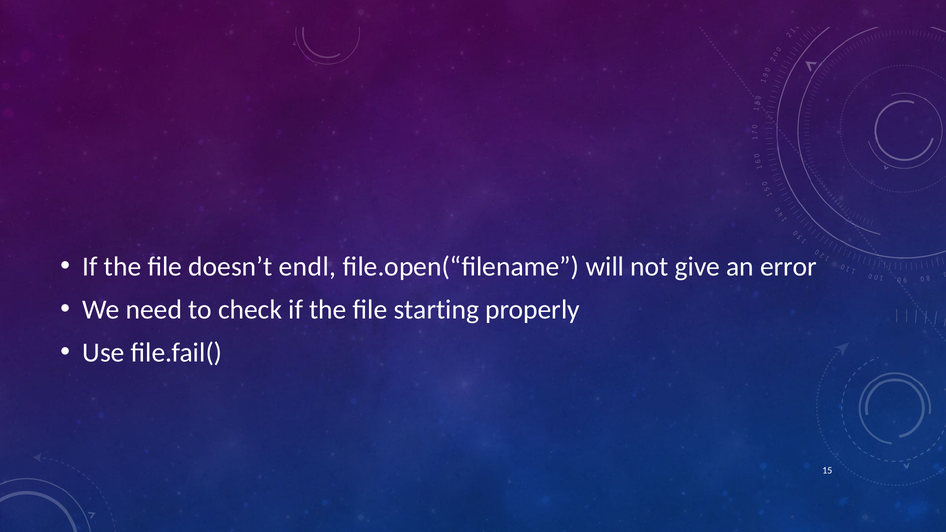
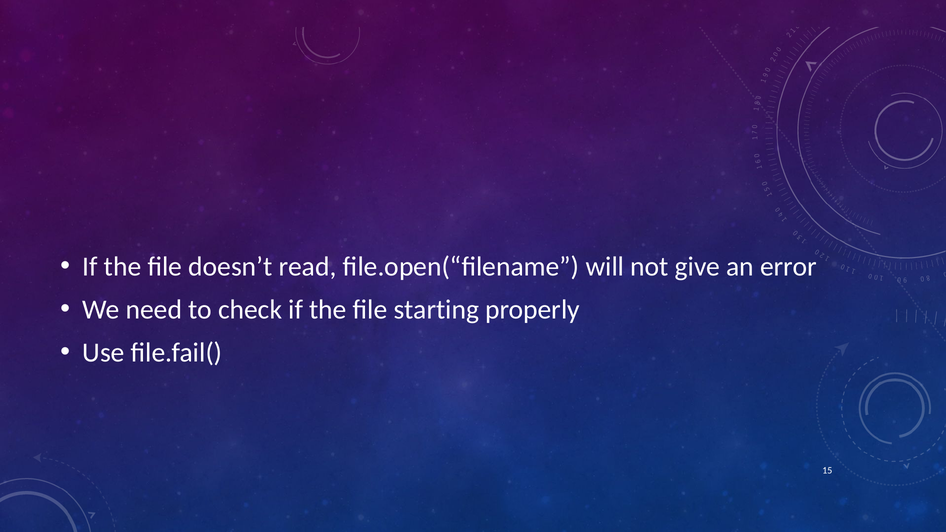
endl: endl -> read (308, 267)
